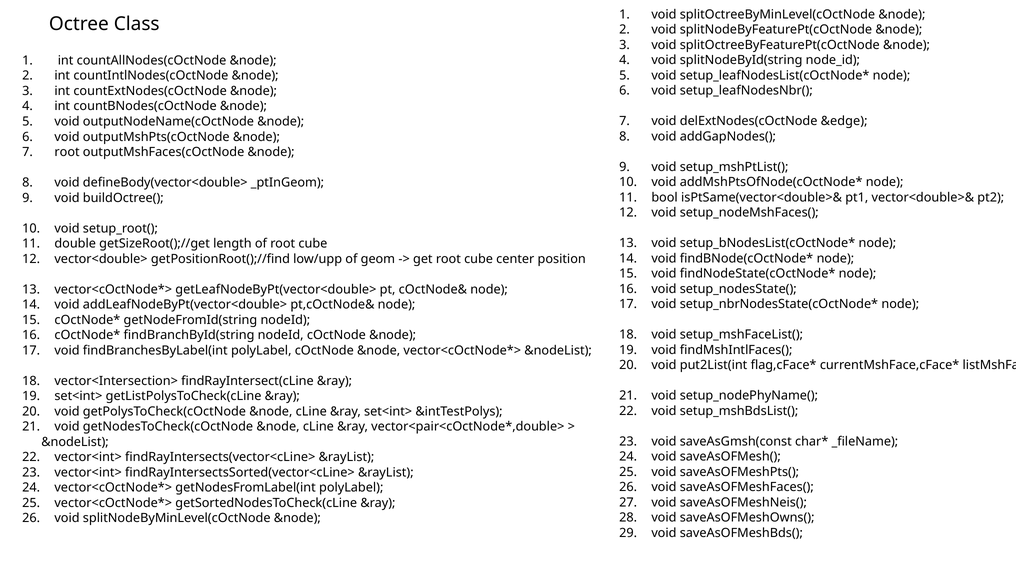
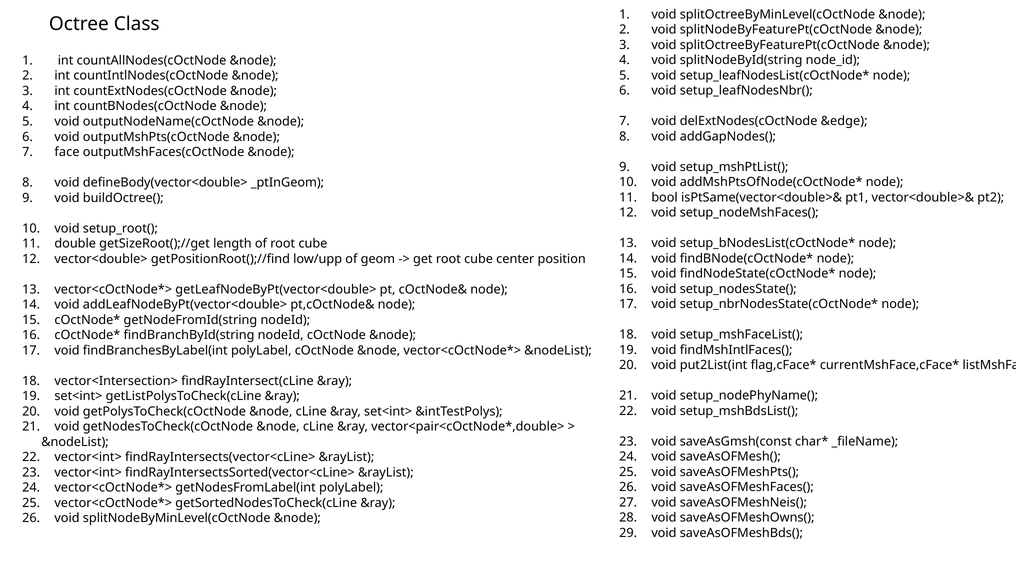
root: root -> face (67, 152)
